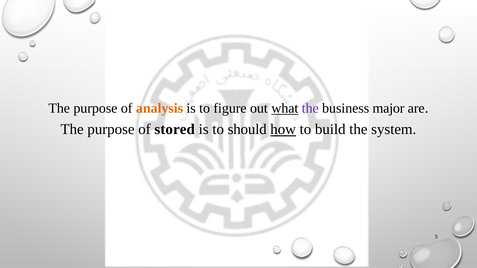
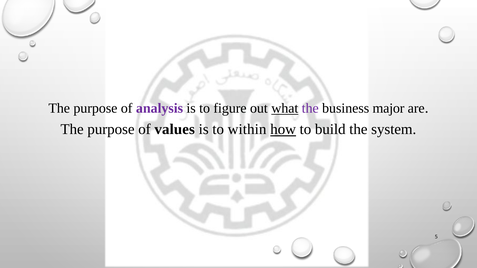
analysis colour: orange -> purple (160, 108)
stored: stored -> values (175, 129)
should: should -> within (247, 129)
